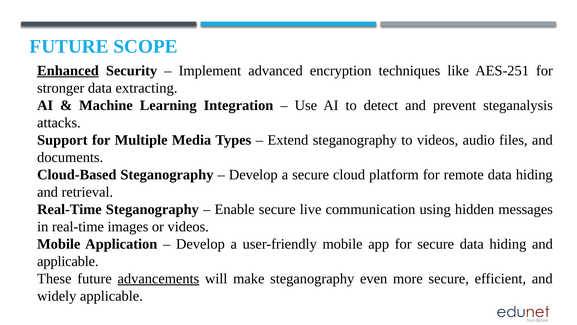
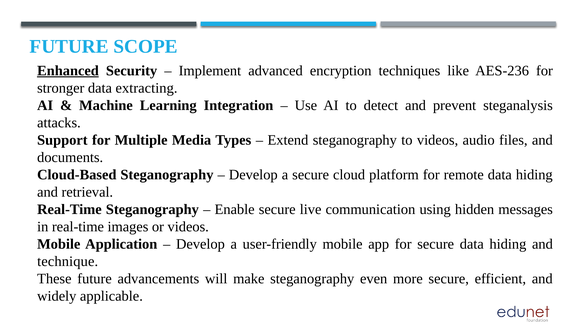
AES-251: AES-251 -> AES-236 (502, 71)
applicable: applicable -> technique (68, 261)
advancements underline: present -> none (158, 278)
